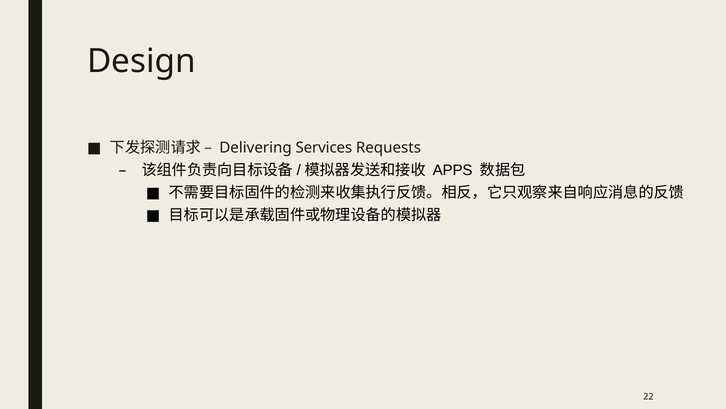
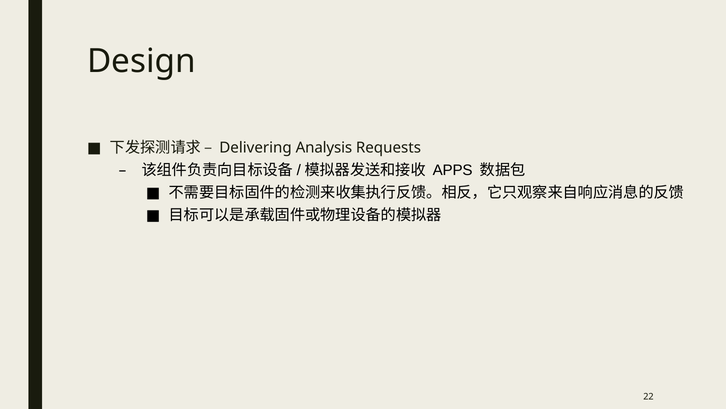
Services: Services -> Analysis (324, 148)
